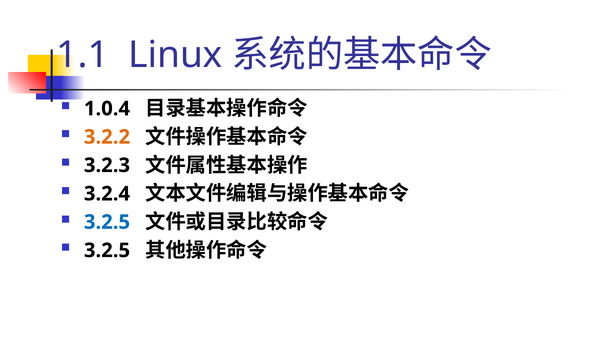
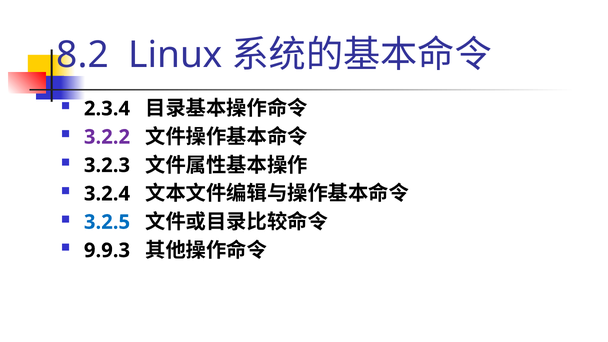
1.1: 1.1 -> 8.2 (83, 55)
1.0.4: 1.0.4 -> 2.3.4 (107, 109)
3.2.2 colour: orange -> purple (107, 137)
3.2.5: 3.2.5 -> 9.9.3 (107, 250)
